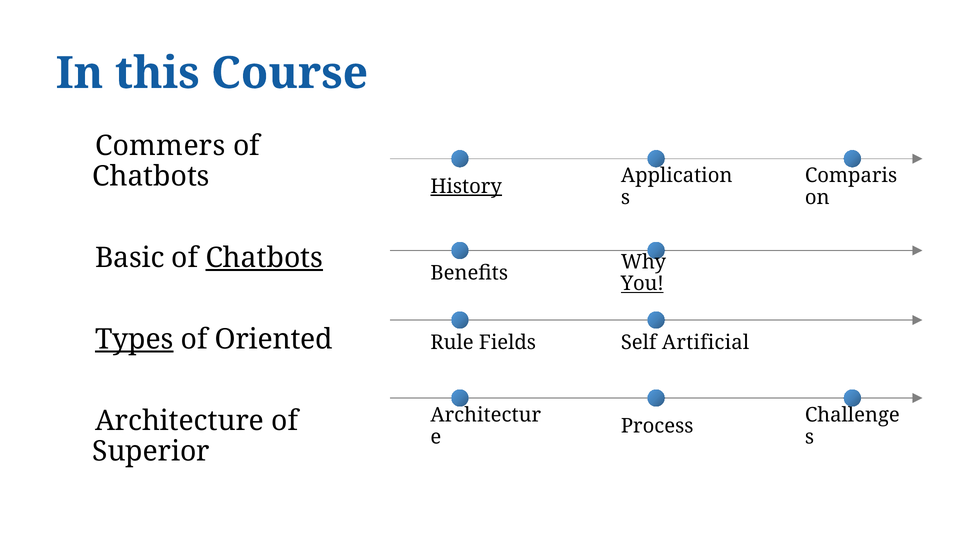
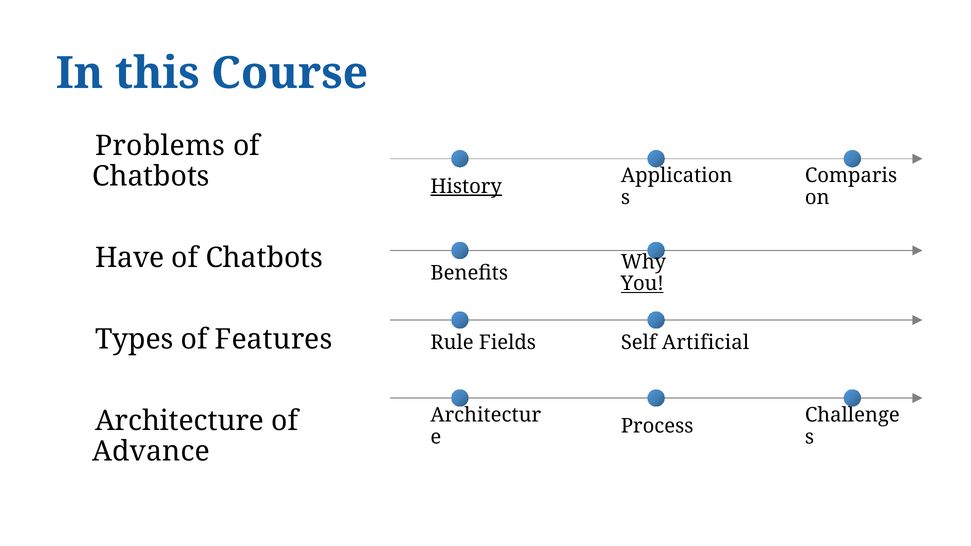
Commers: Commers -> Problems (160, 146)
Basic: Basic -> Have (130, 258)
Chatbots underline: present -> none (264, 258)
Types underline: present -> none (134, 339)
Oriented: Oriented -> Features (274, 339)
Superior: Superior -> Advance (151, 451)
